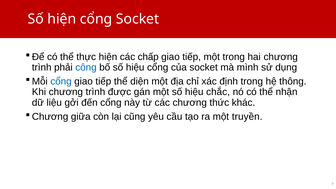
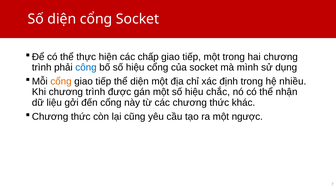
Số hiện: hiện -> diện (62, 19)
cổng colour: blue -> orange (61, 81)
thông: thông -> nhiều (293, 81)
giữa: giữa -> thức (81, 117)
truyền: truyền -> ngược (247, 117)
